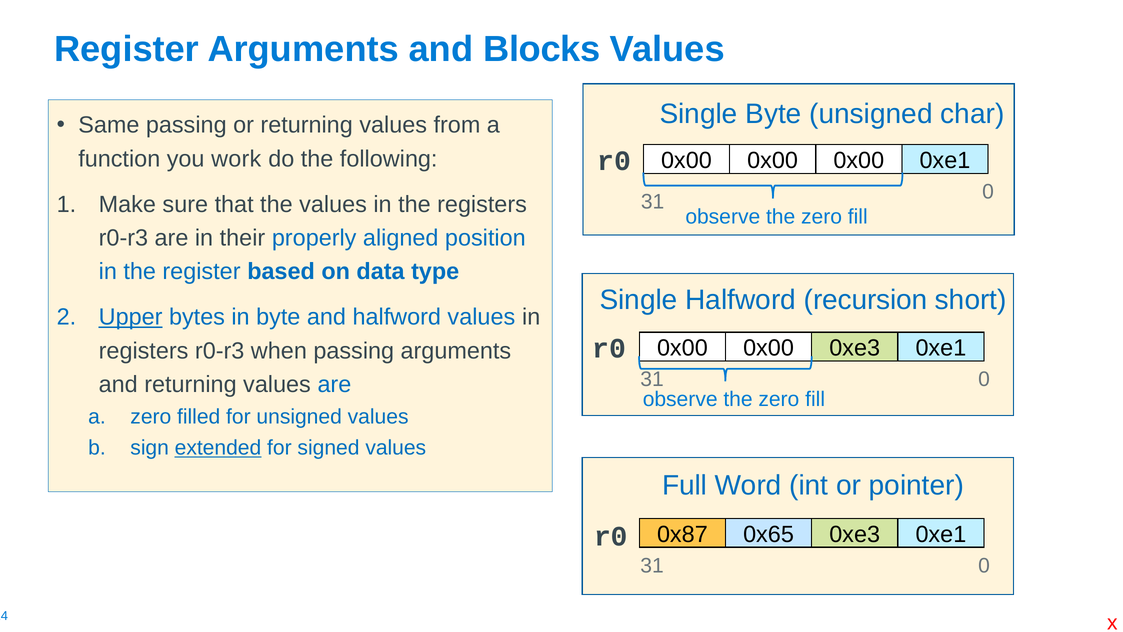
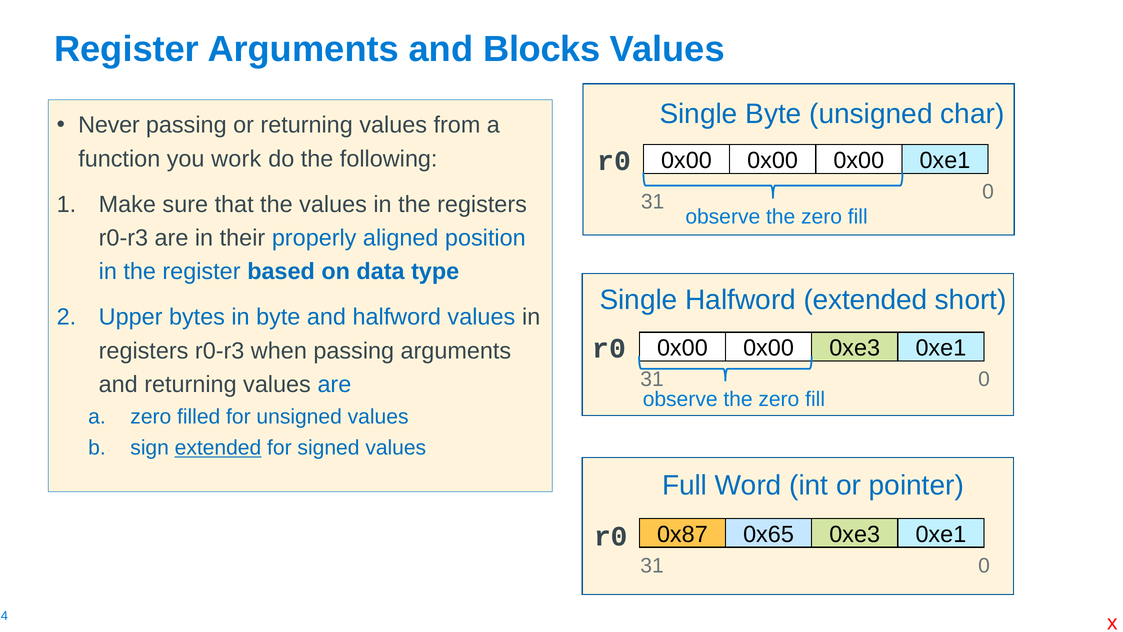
Same: Same -> Never (109, 125)
Halfword recursion: recursion -> extended (866, 300)
Upper underline: present -> none (131, 317)
